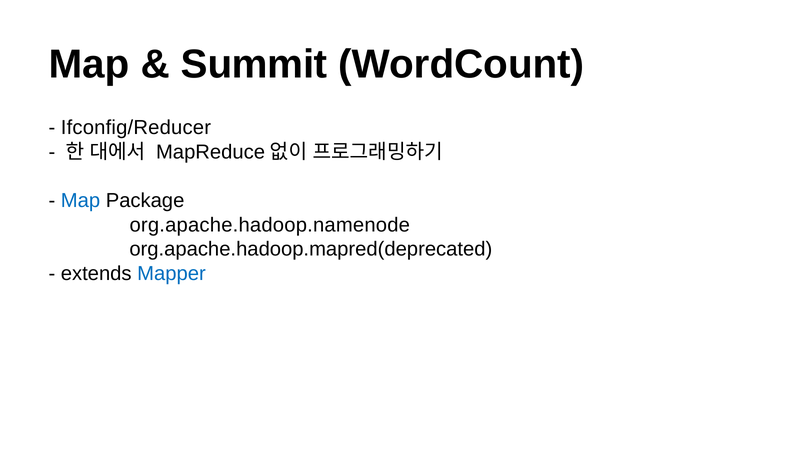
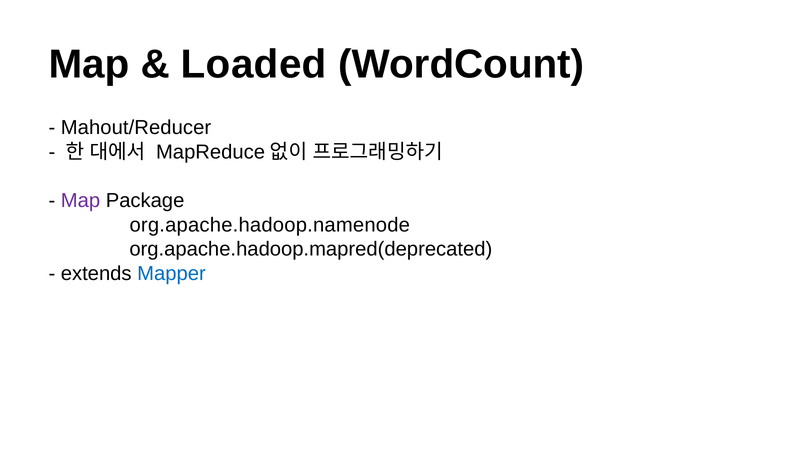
Summit: Summit -> Loaded (254, 65)
Ifconfig/Reducer: Ifconfig/Reducer -> Mahout/Reducer (136, 128)
Map colour: blue -> purple (80, 201)
